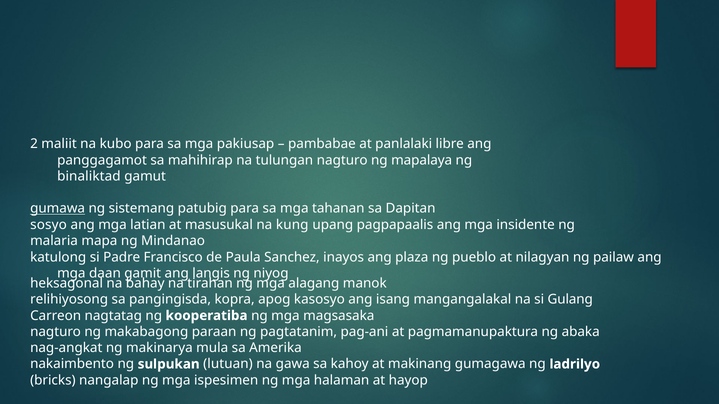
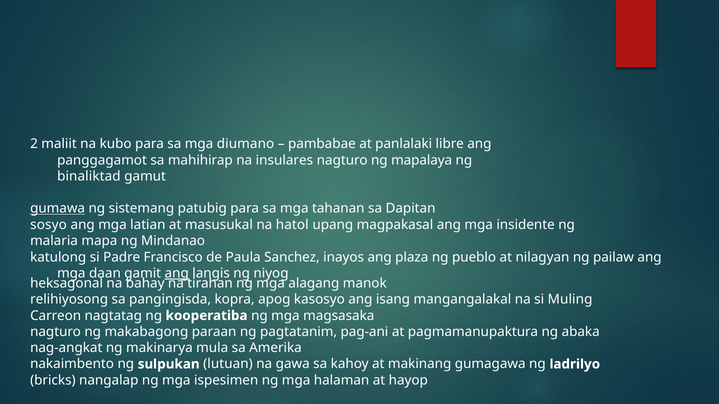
pakiusap: pakiusap -> diumano (246, 144)
tulungan: tulungan -> insulares (284, 160)
kung: kung -> hatol (292, 225)
pagpapaalis: pagpapaalis -> magpakasal (395, 225)
ang underline: none -> present (177, 274)
Gulang: Gulang -> Muling (570, 300)
